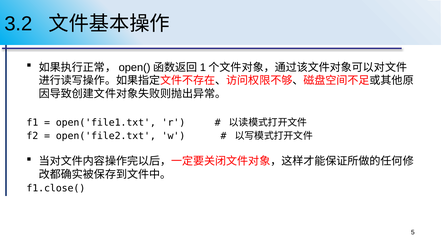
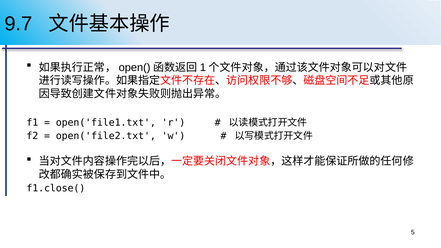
3.2: 3.2 -> 9.7 (18, 24)
